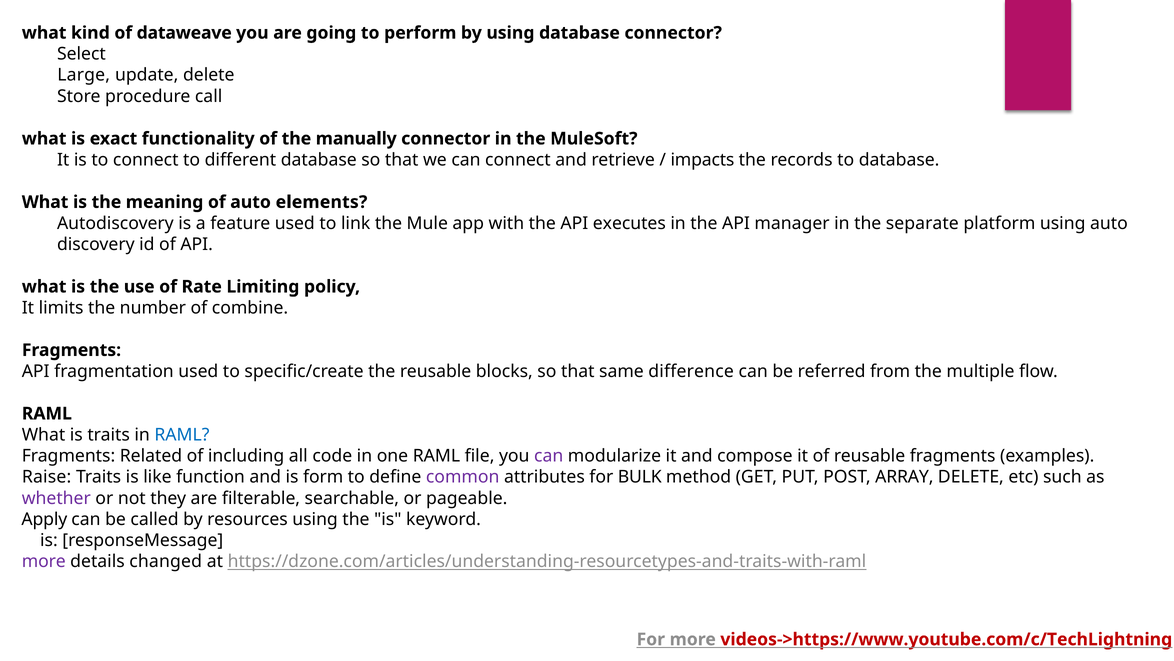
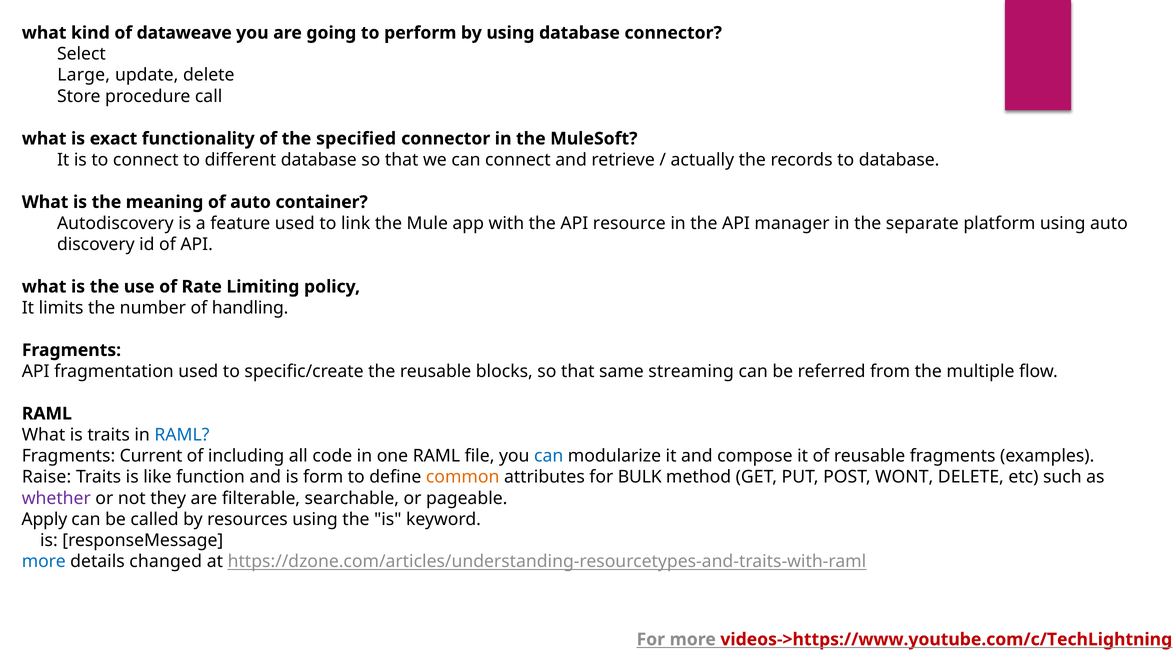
manually: manually -> specified (356, 139)
impacts: impacts -> actually (702, 160)
elements: elements -> container (322, 202)
executes: executes -> resource (629, 223)
combine: combine -> handling (250, 308)
difference: difference -> streaming (691, 371)
Related: Related -> Current (151, 455)
can colour: purple -> blue (549, 455)
common colour: purple -> orange (463, 477)
ARRAY: ARRAY -> WONT (904, 477)
more colour: purple -> blue (44, 561)
